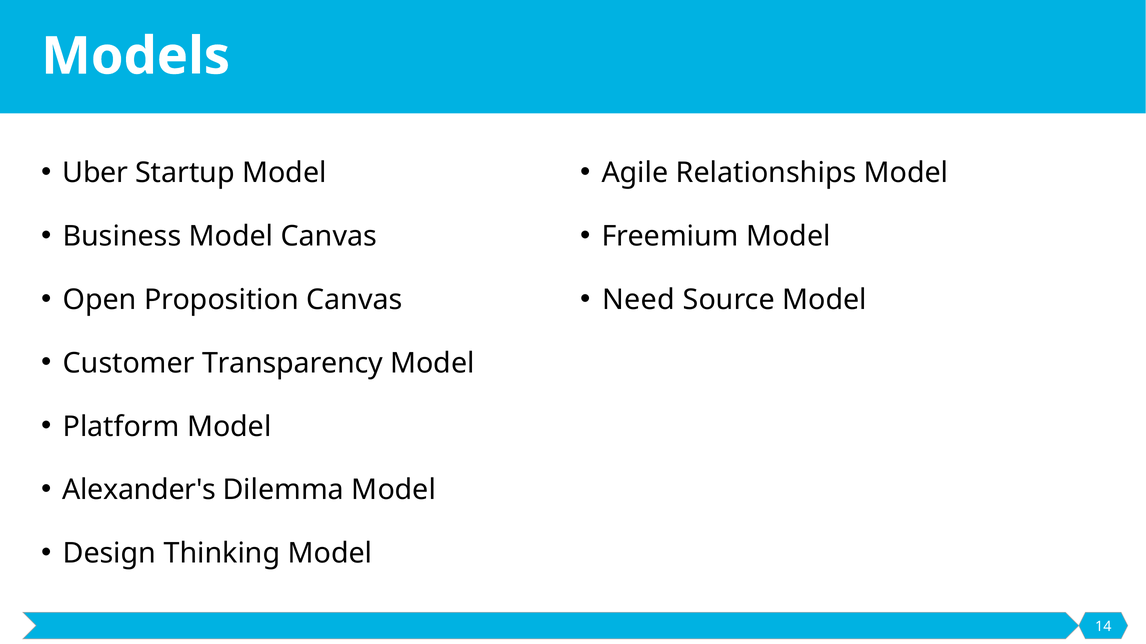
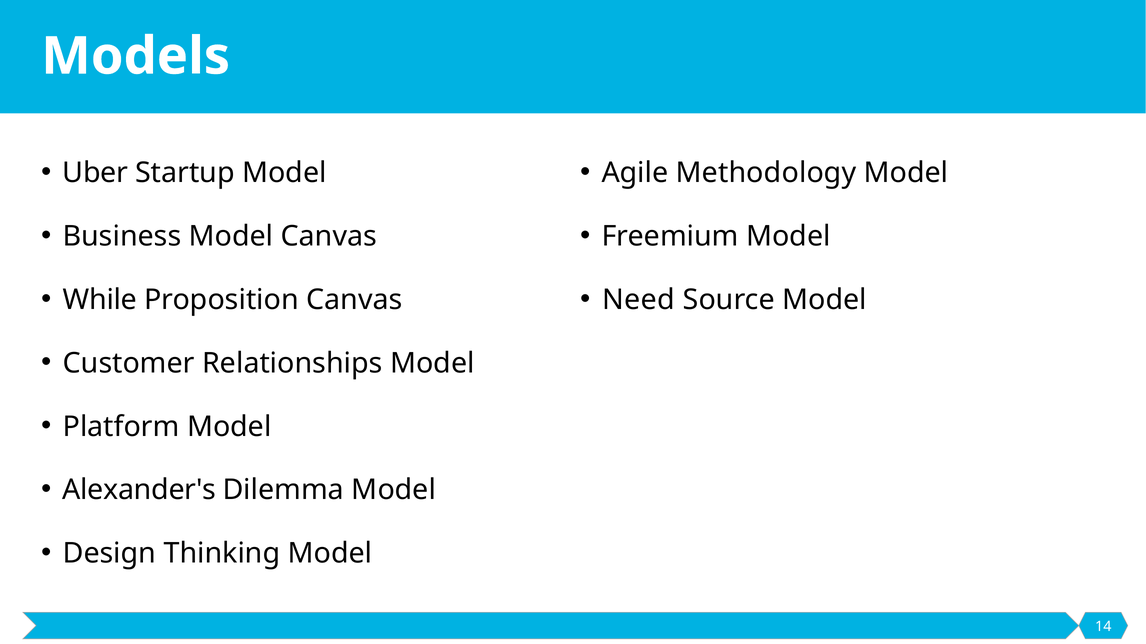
Relationships: Relationships -> Methodology (766, 173)
Open: Open -> While (100, 300)
Transparency: Transparency -> Relationships (292, 363)
